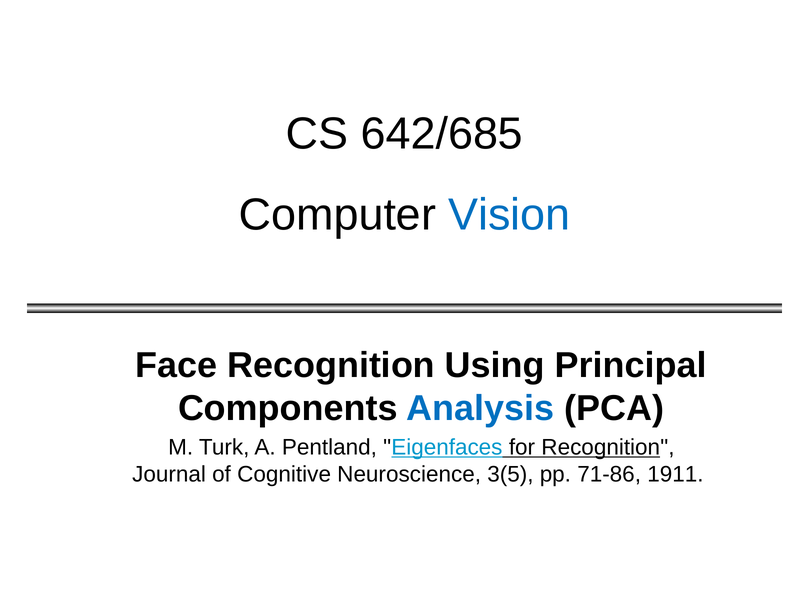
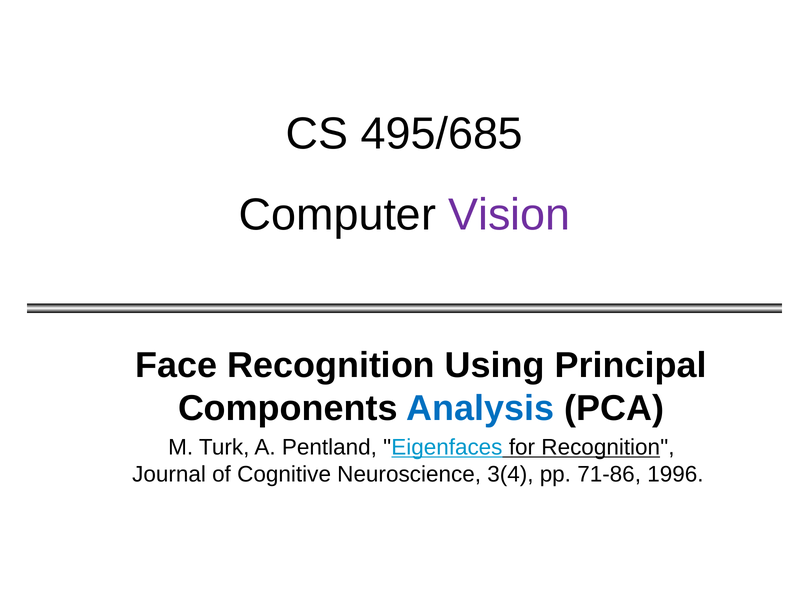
642/685: 642/685 -> 495/685 (442, 134)
Vision colour: blue -> purple (509, 215)
3(5: 3(5 -> 3(4 (510, 474)
1911: 1911 -> 1996 (675, 474)
